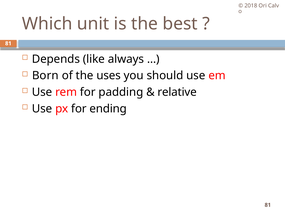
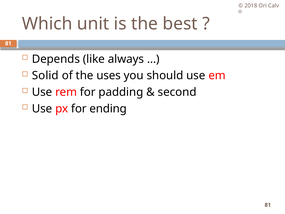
Born: Born -> Solid (45, 76)
relative: relative -> second (177, 92)
